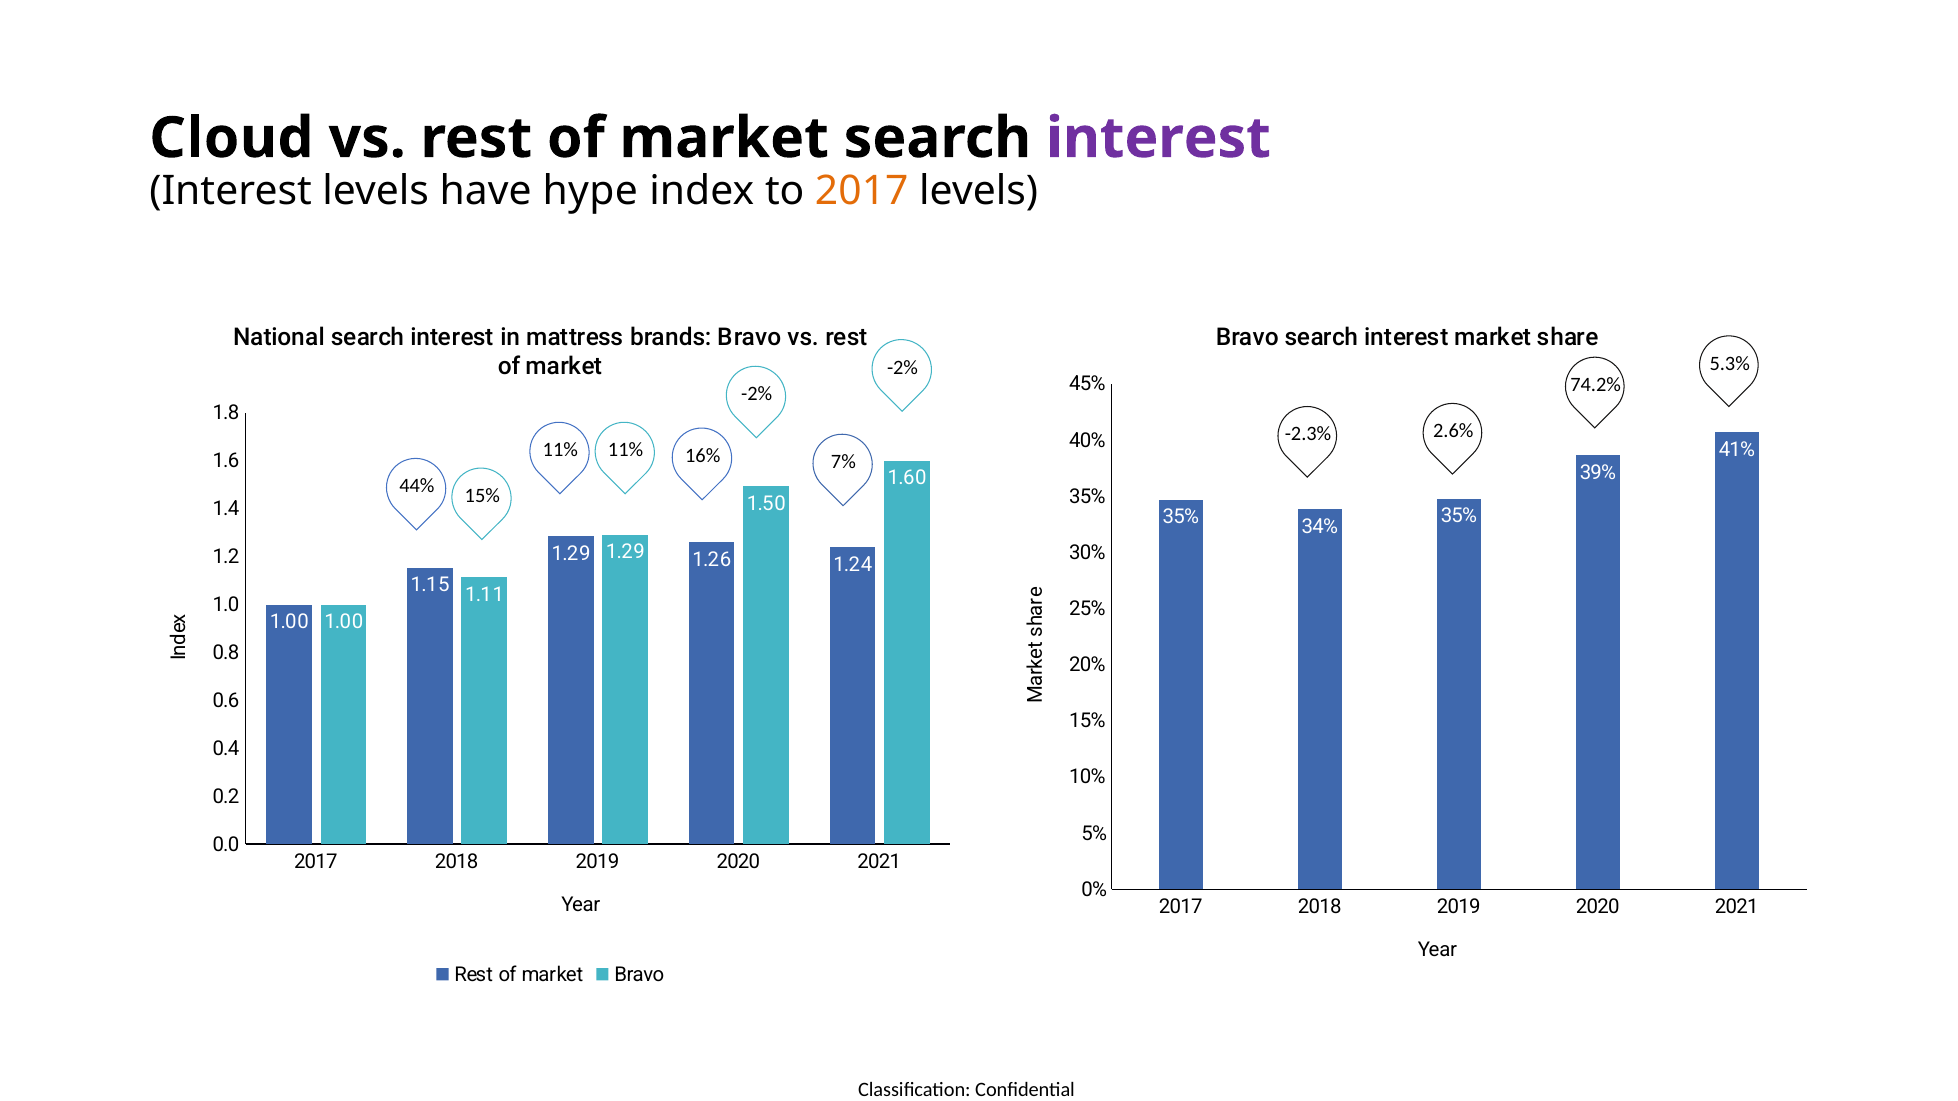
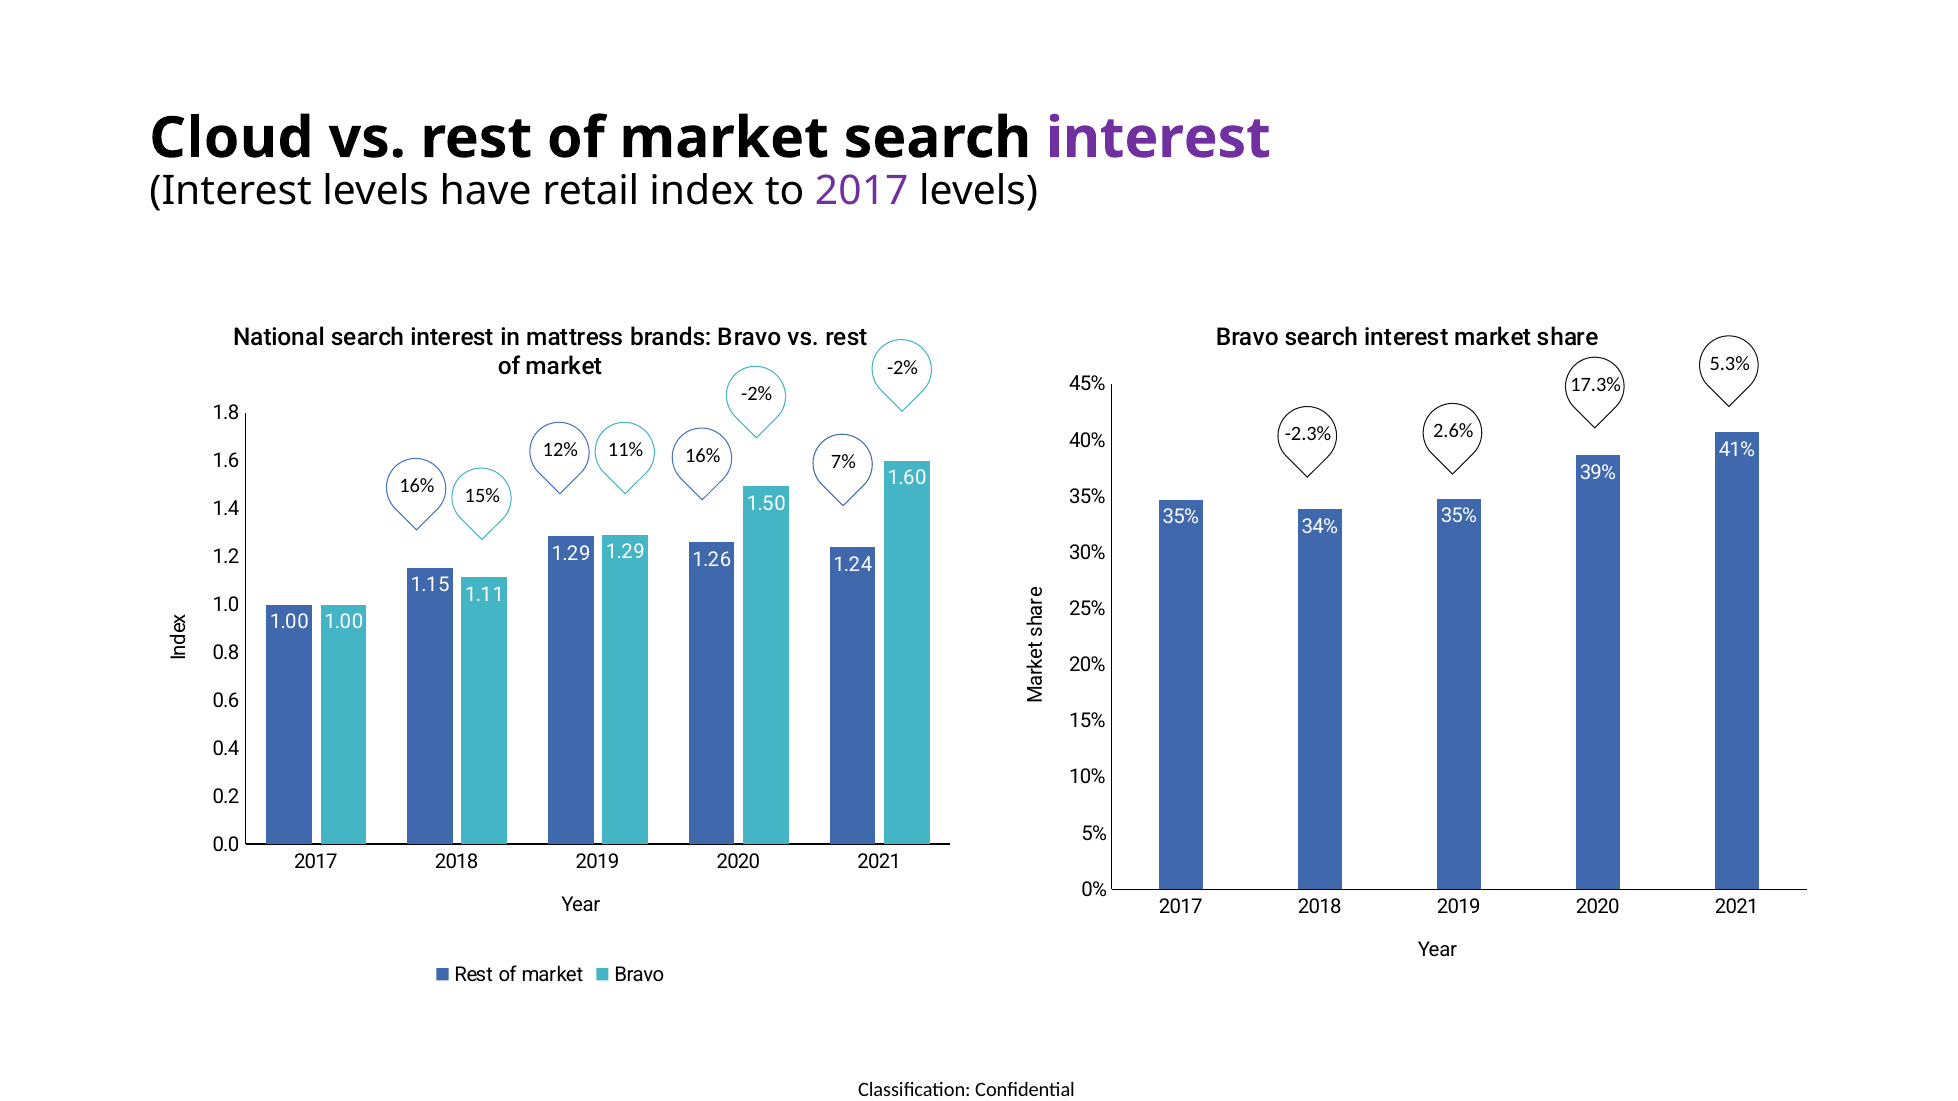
hype: hype -> retail (591, 191)
2017 colour: orange -> purple (862, 191)
74.2%: 74.2% -> 17.3% (1596, 385)
11%: 11% -> 12% (560, 450)
44%: 44% -> 16% (417, 486)
